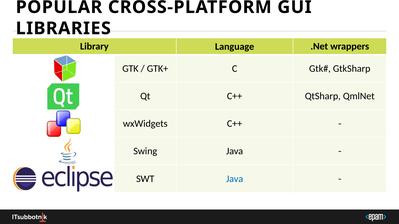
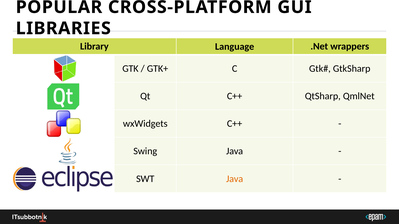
Java colour: blue -> orange (235, 179)
